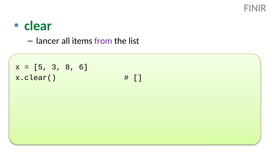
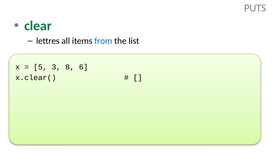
FINIR: FINIR -> PUTS (255, 8)
lancer: lancer -> lettres (48, 41)
from colour: purple -> blue (103, 41)
